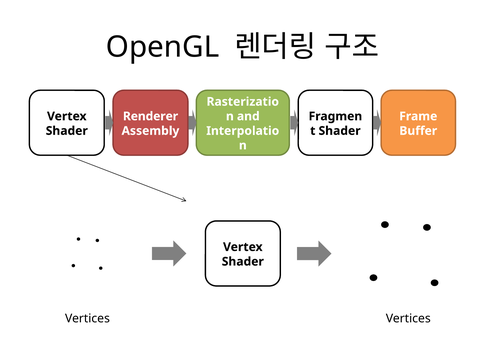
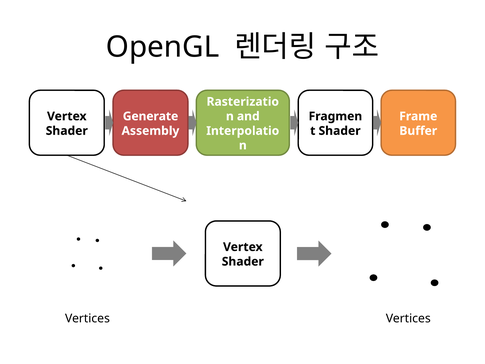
Renderer: Renderer -> Generate (151, 116)
